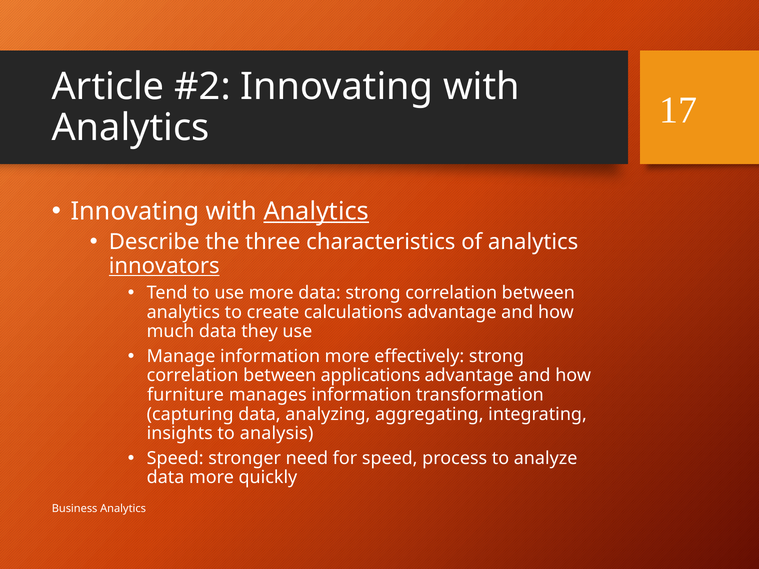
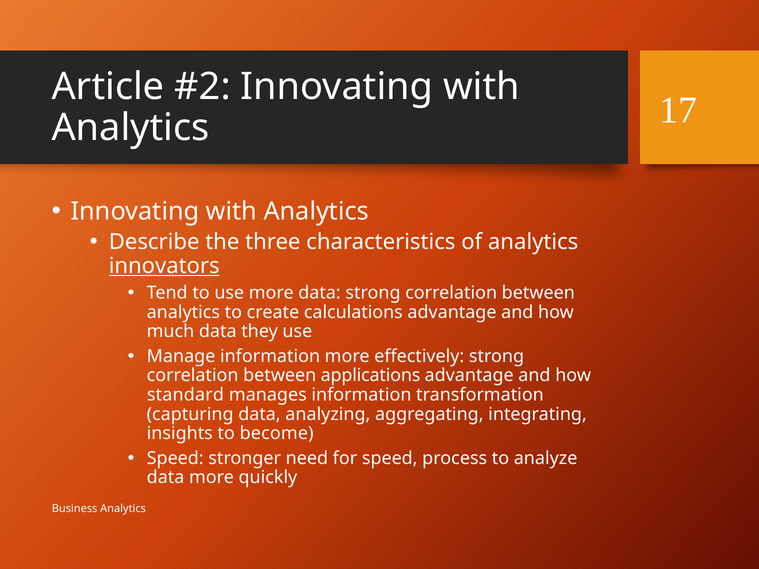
Analytics underline: present -> none (316, 211)
furniture: furniture -> standard (185, 395)
analysis: analysis -> become (277, 434)
